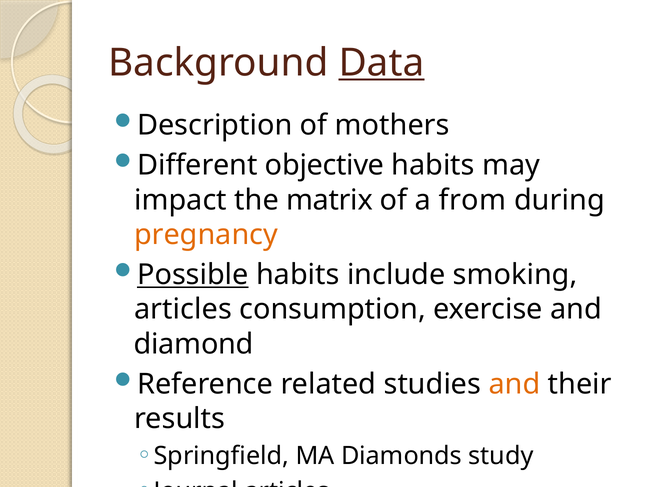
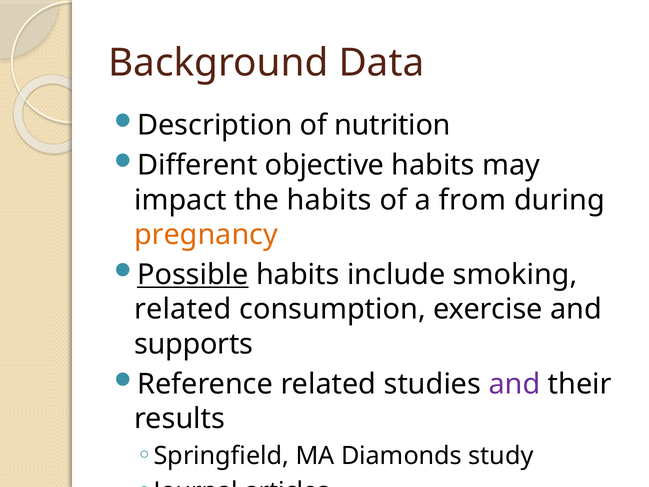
Data underline: present -> none (381, 63)
mothers: mothers -> nutrition (392, 125)
the matrix: matrix -> habits (329, 200)
articles: articles -> related (183, 309)
diamond: diamond -> supports (194, 344)
and colour: orange -> purple (514, 384)
